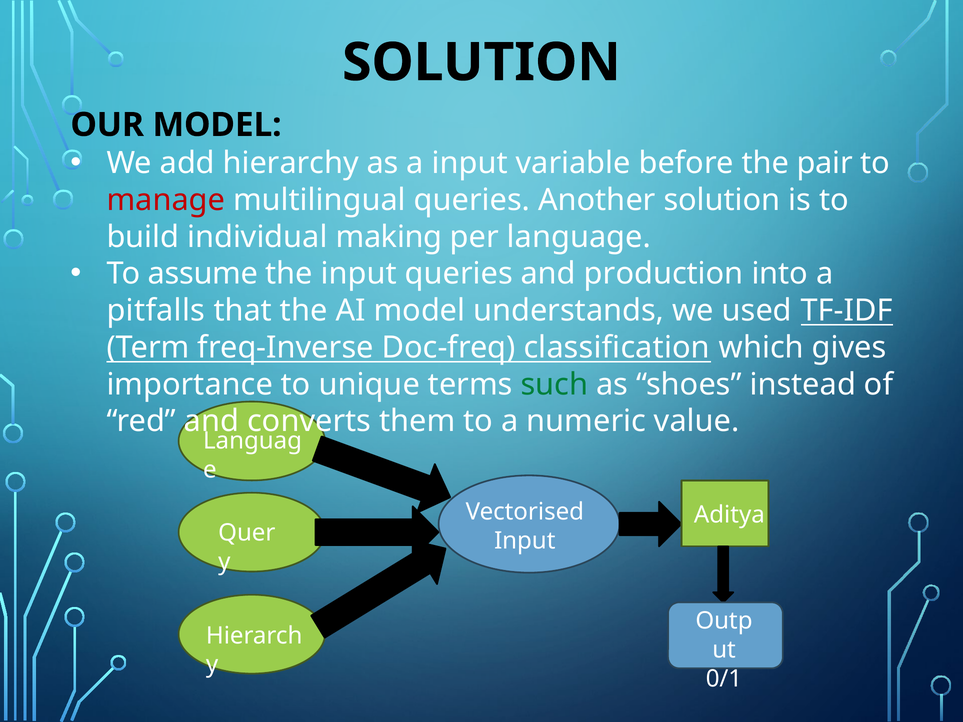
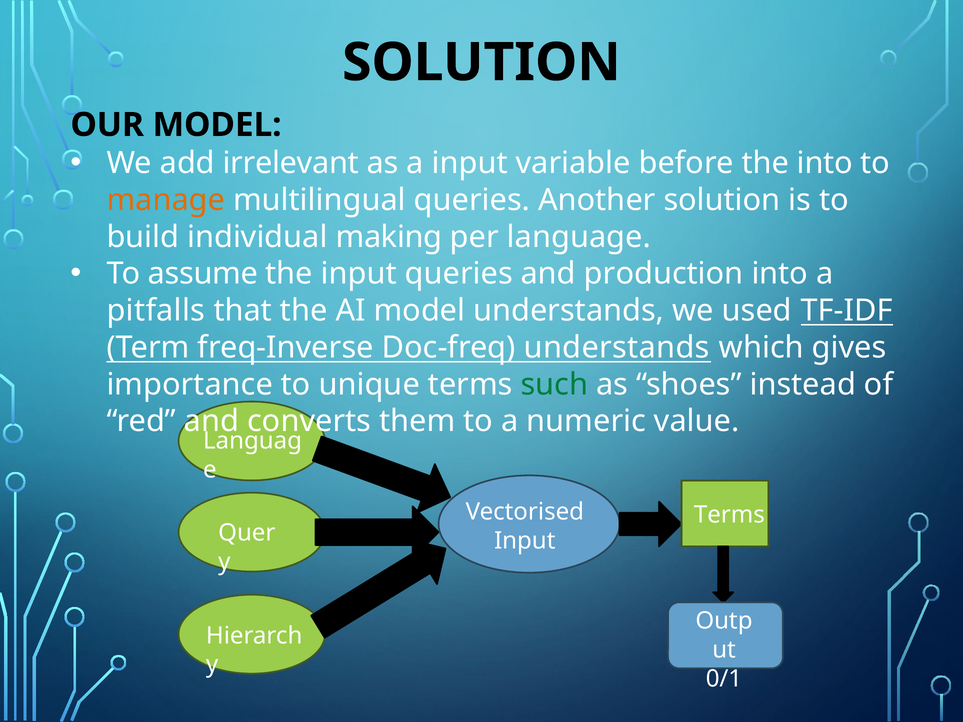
hierarchy: hierarchy -> irrelevant (291, 163)
the pair: pair -> into (825, 163)
manage colour: red -> orange (166, 200)
Doc-freq classification: classification -> understands (617, 348)
Aditya: Aditya -> Terms (729, 515)
